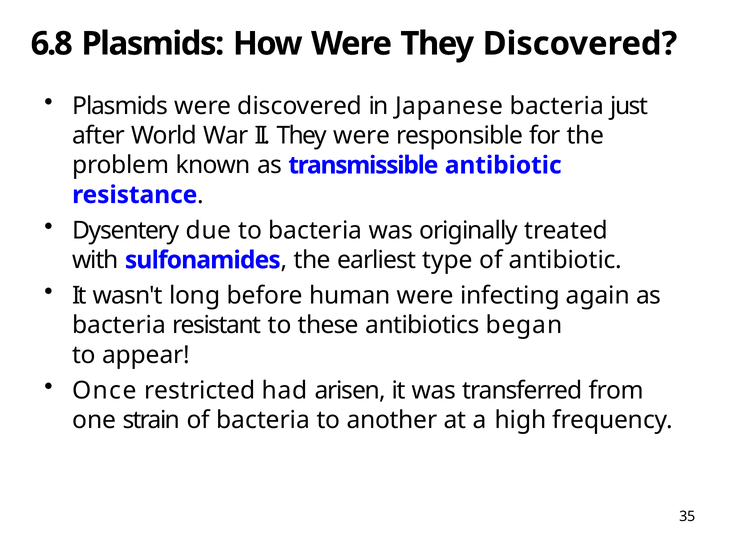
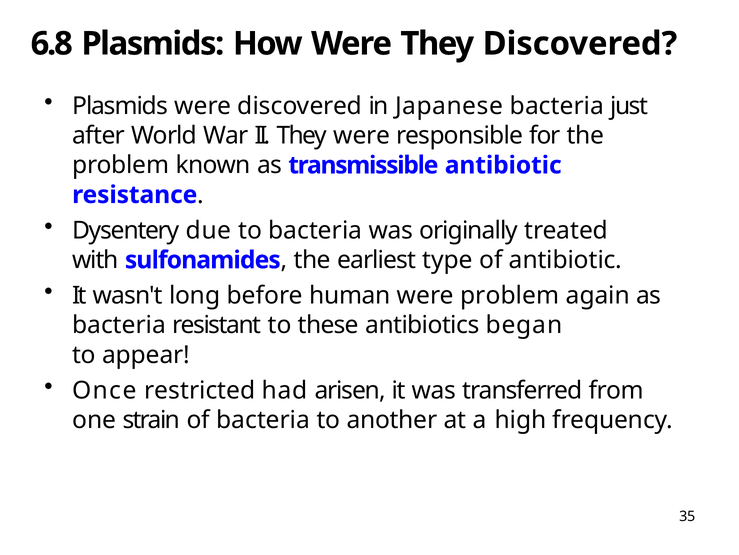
were infecting: infecting -> problem (510, 295)
